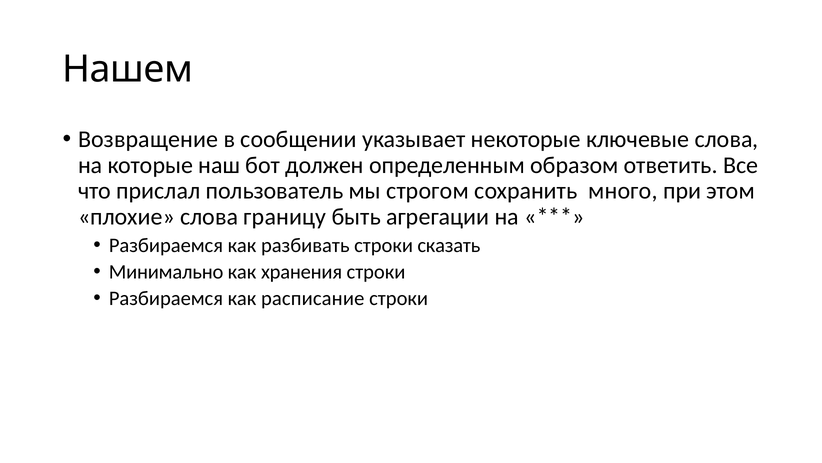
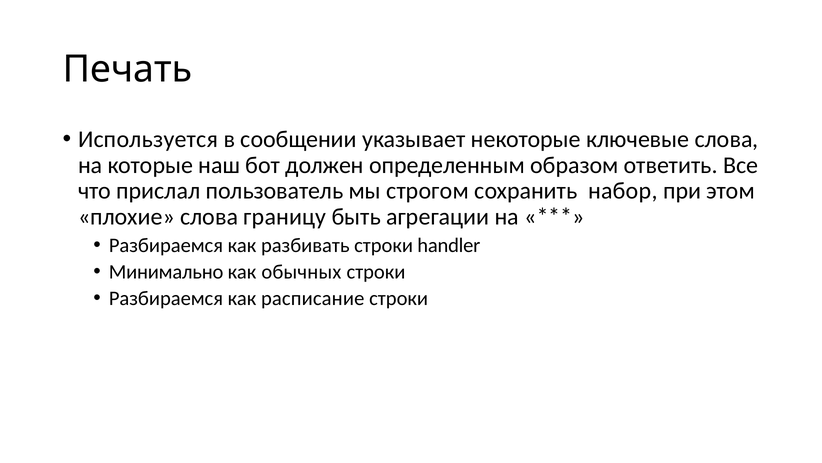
Нашем: Нашем -> Печать (127, 69)
Возвращение: Возвращение -> Используется (148, 139)
много: много -> набор (623, 191)
сказать: сказать -> handler (449, 245)
хранения: хранения -> обычных (301, 271)
